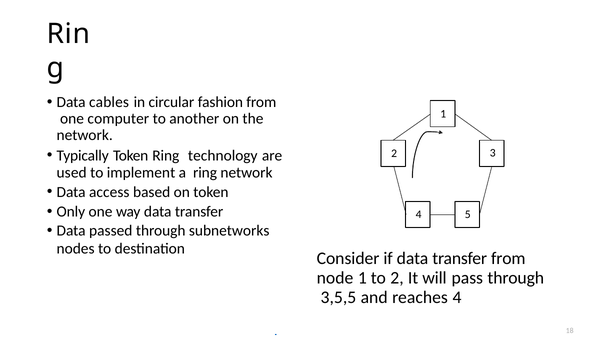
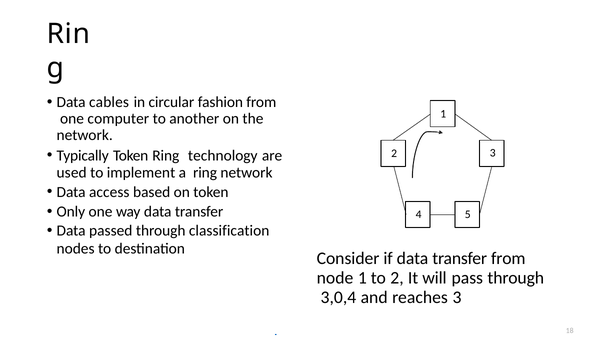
subnetworks: subnetworks -> classification (229, 230)
3,5,5: 3,5,5 -> 3,0,4 (338, 297)
reaches 4: 4 -> 3 (457, 297)
